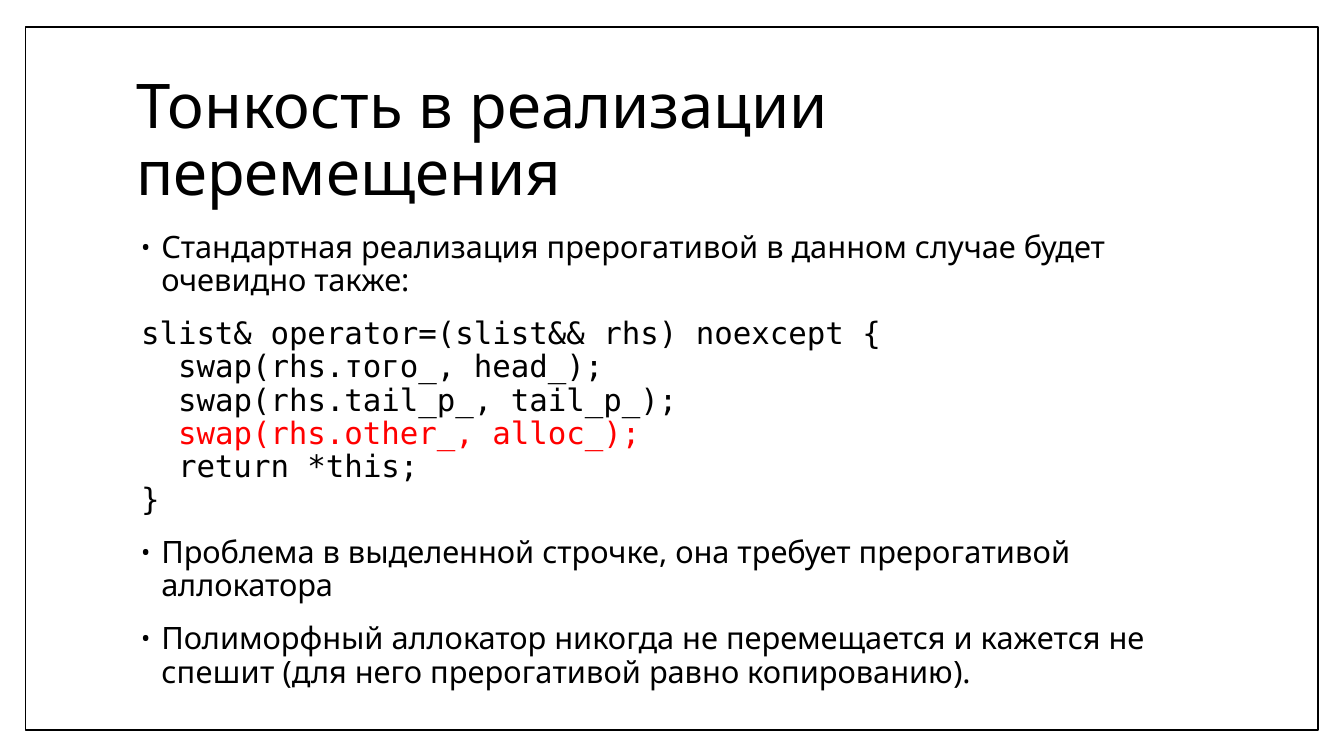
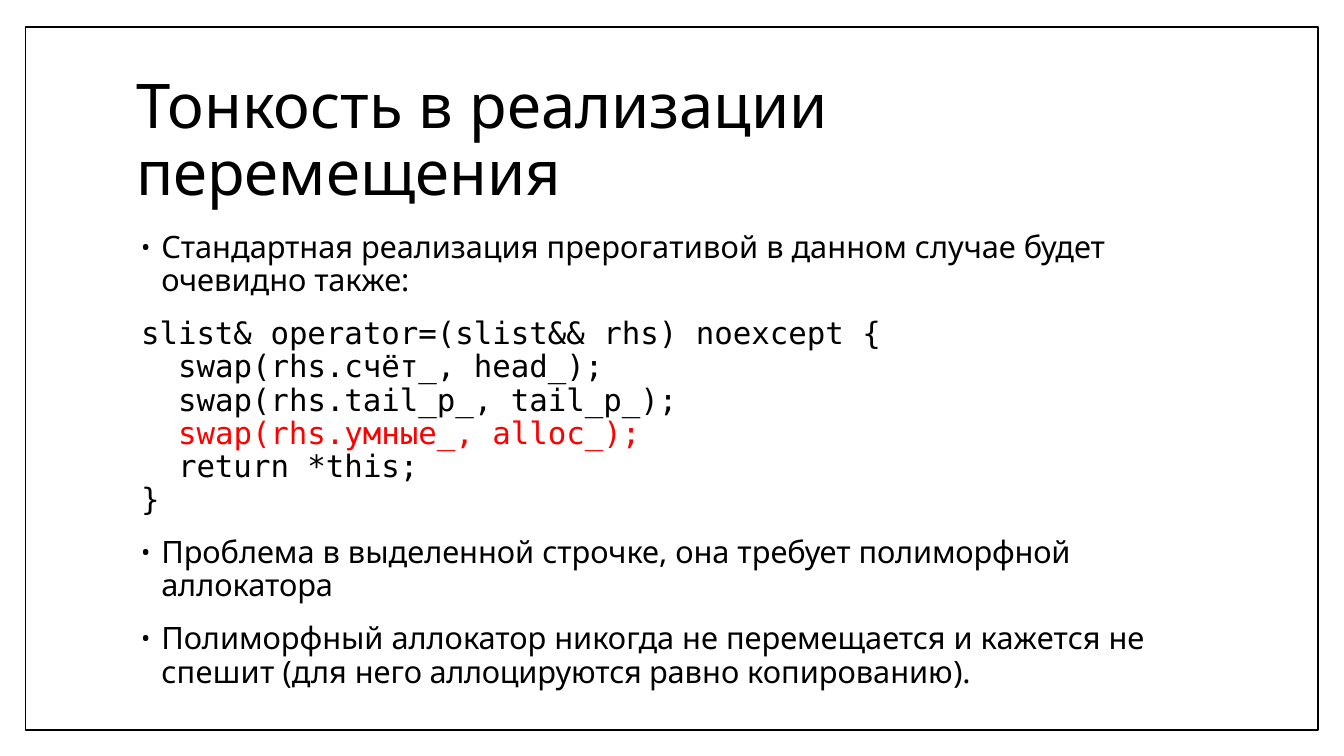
swap(rhs.того_: swap(rhs.того_ -> swap(rhs.счёт_ (317, 368)
swap(rhs.other_: swap(rhs.other_ -> swap(rhs.умные_ (326, 434)
требует прерогативой: прерогативой -> полиморфной (965, 554)
него прерогативой: прерогативой -> аллоцируются (536, 673)
